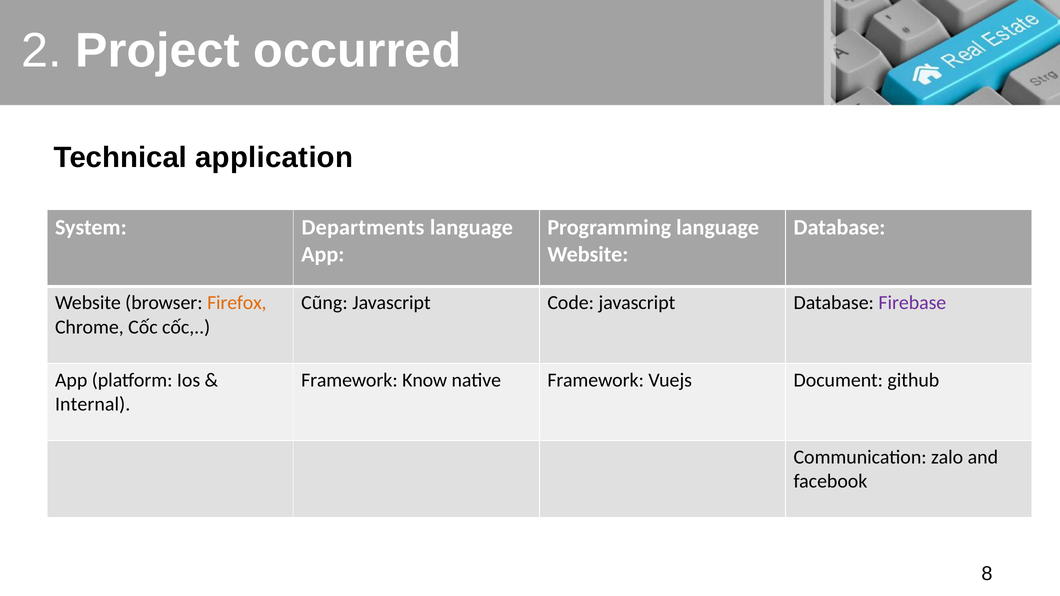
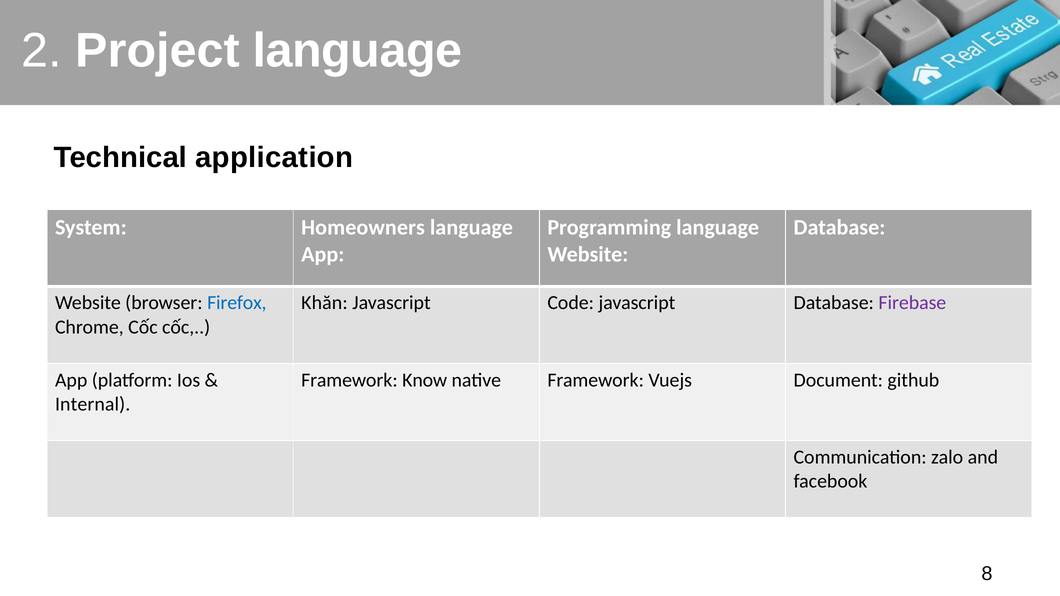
Project occurred: occurred -> language (358, 51)
Departments: Departments -> Homeowners (363, 227)
Firefox colour: orange -> blue (237, 303)
Cũng: Cũng -> Khăn (324, 303)
